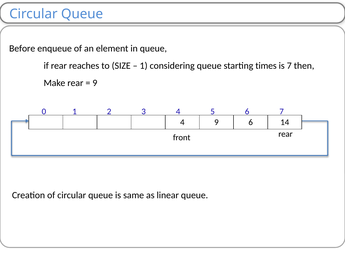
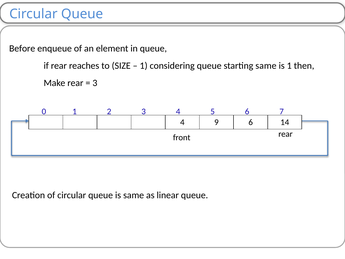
starting times: times -> same (266, 66)
is 7: 7 -> 1 (289, 66)
9: 9 -> 3 (95, 83)
